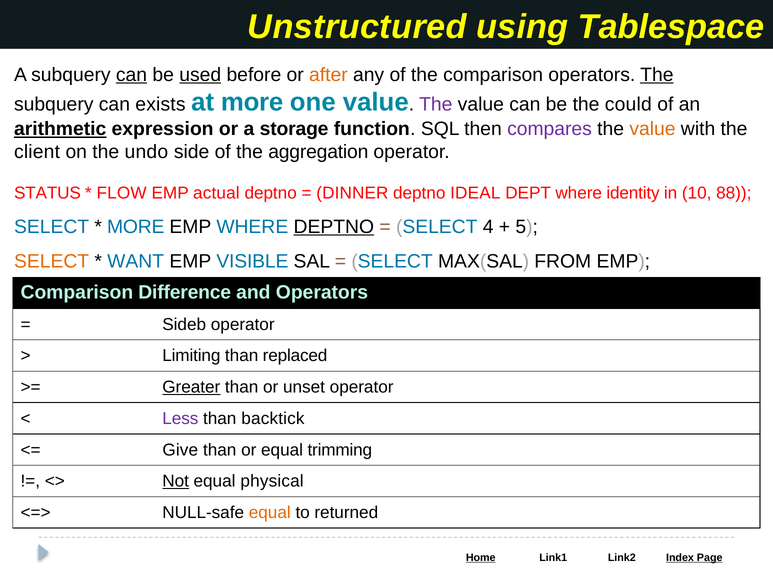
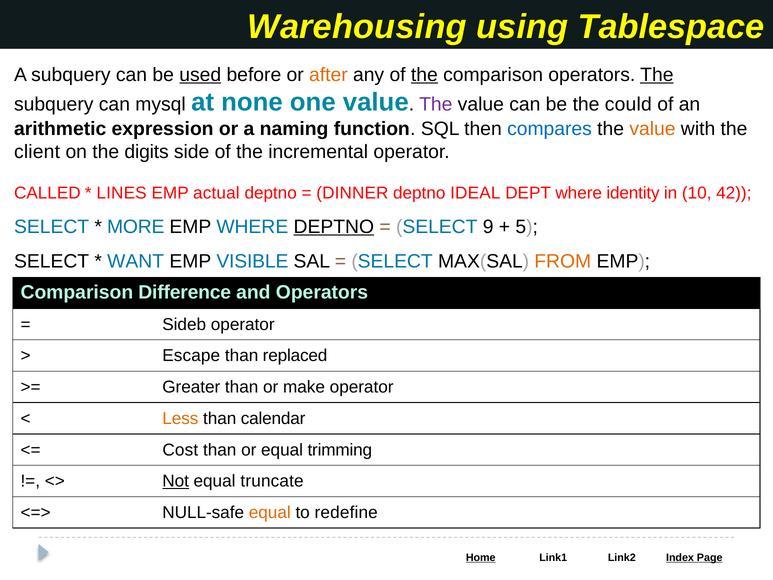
Unstructured: Unstructured -> Warehousing (357, 27)
can underline: present -> none (132, 75)
the underline: none -> present (424, 75)
exists: exists -> mysql (161, 104)
at more: more -> none (252, 102)
arithmetic underline: present -> none (60, 129)
storage: storage -> naming (294, 129)
compares colour: purple -> blue (550, 129)
undo: undo -> digits (147, 152)
aggregation: aggregation -> incremental (318, 152)
STATUS: STATUS -> CALLED (47, 193)
FLOW: FLOW -> LINES (122, 193)
88: 88 -> 42 (734, 193)
4: 4 -> 9 (488, 227)
SELECT colour: orange -> black (52, 261)
FROM colour: black -> orange (563, 261)
Limiting: Limiting -> Escape (191, 356)
Greater underline: present -> none (191, 387)
unset: unset -> make (304, 387)
Less colour: purple -> orange (180, 418)
backtick: backtick -> calendar (273, 418)
Give: Give -> Cost (180, 450)
physical: physical -> truncate (272, 481)
returned: returned -> redefine (346, 512)
